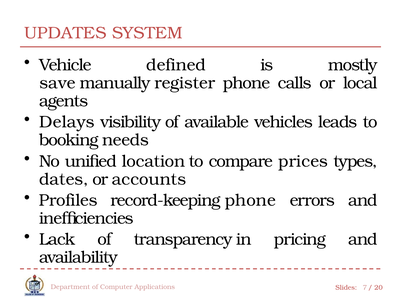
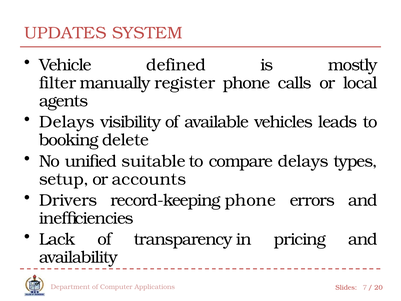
save: save -> filter (58, 83)
needs: needs -> delete (125, 140)
location: location -> suitable (153, 161)
compare prices: prices -> delays (303, 161)
dates: dates -> setup (64, 179)
Profiles: Profiles -> Drivers (68, 200)
